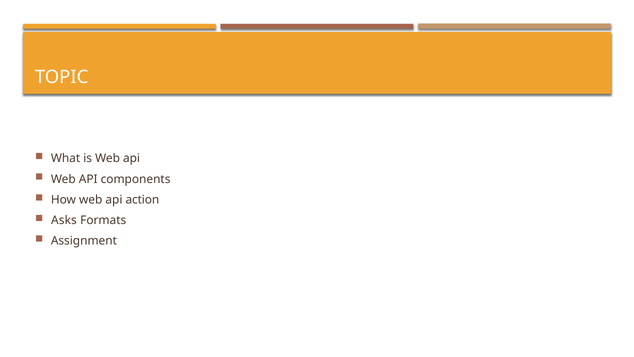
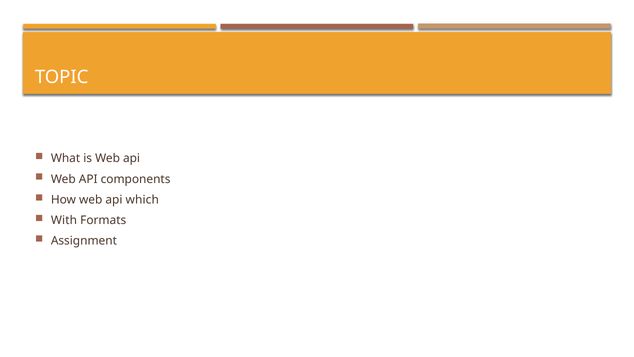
action: action -> which (142, 200)
Asks: Asks -> With (64, 220)
